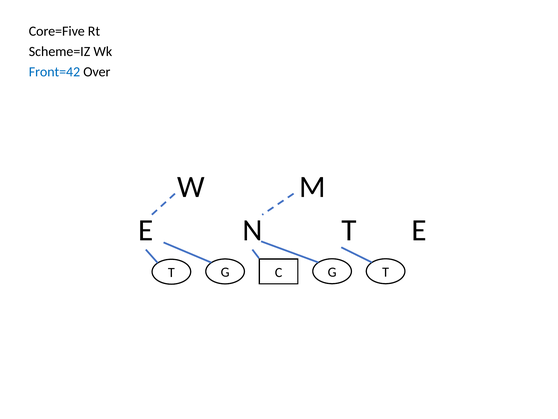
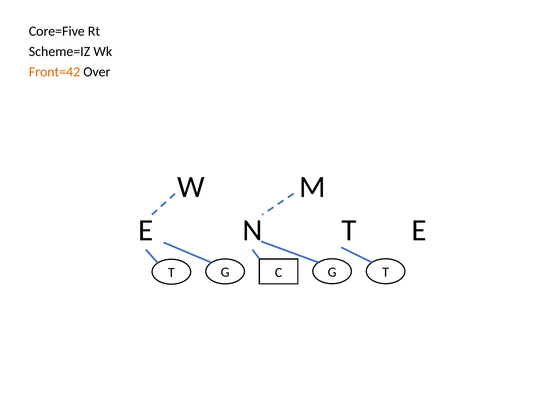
Front=42 colour: blue -> orange (54, 72)
